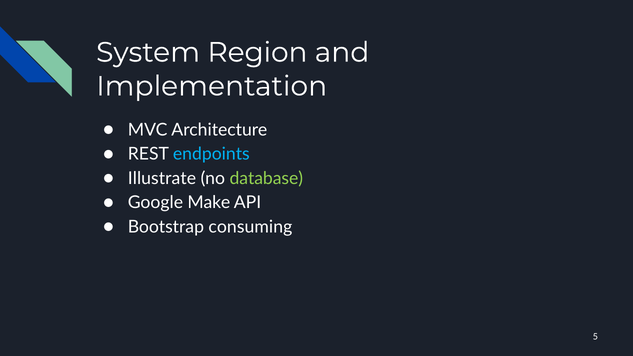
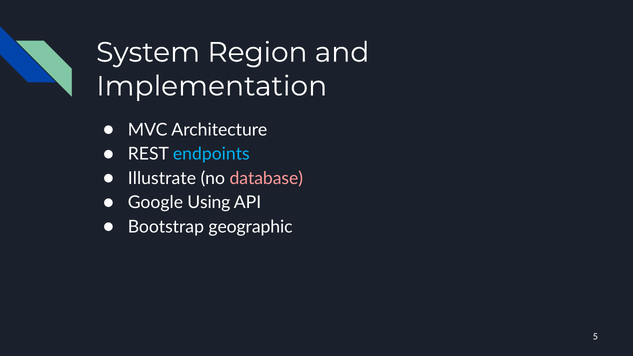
database colour: light green -> pink (266, 178)
Make: Make -> Using (209, 203)
consuming: consuming -> geographic (250, 227)
